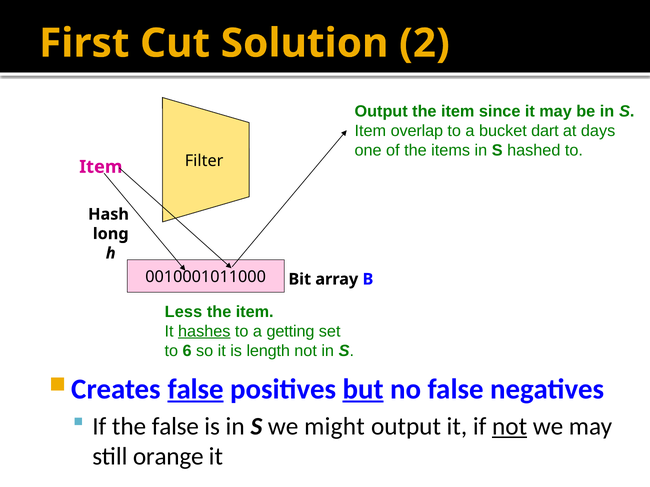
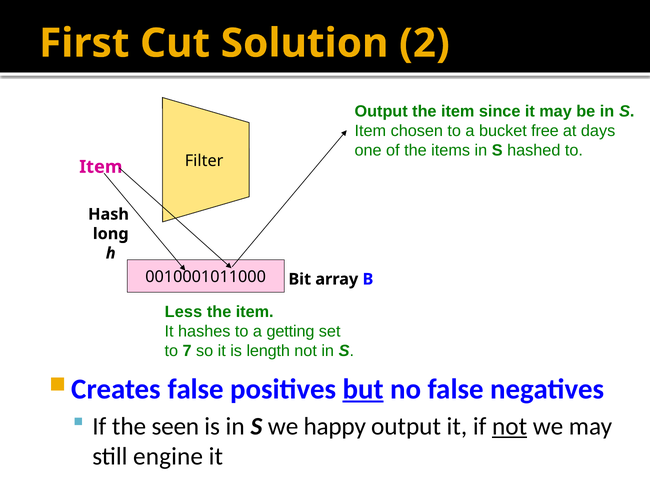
overlap: overlap -> chosen (417, 131)
dart: dart -> free (545, 131)
hashes underline: present -> none (204, 332)
6: 6 -> 7 (187, 351)
false underline: present -> none (196, 390)
the false: false -> seen (175, 427)
might: might -> happy (335, 427)
orange: orange -> engine (168, 457)
